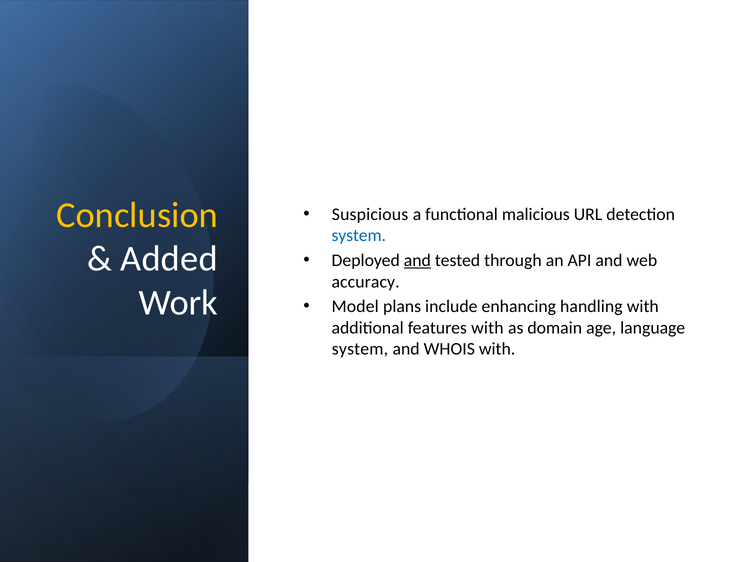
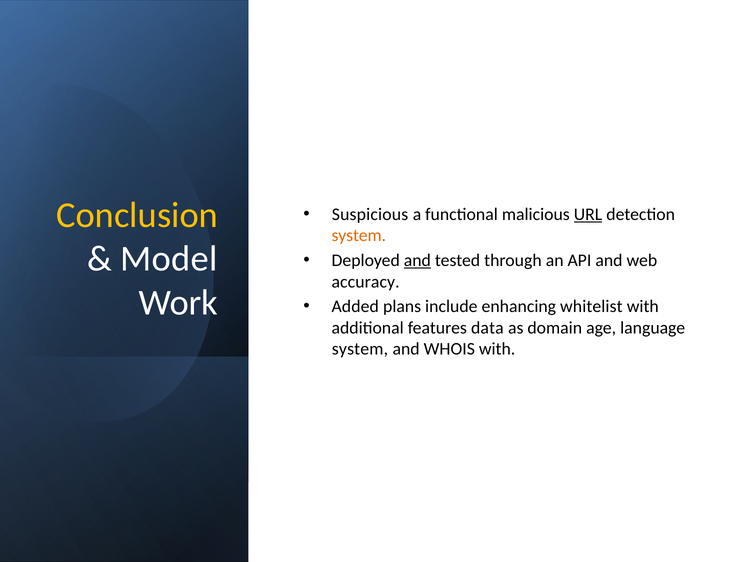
URL underline: none -> present (588, 215)
system colour: blue -> orange (359, 236)
Added: Added -> Model (169, 259)
Model: Model -> Added (355, 307)
handling: handling -> whitelist (591, 307)
features with: with -> data (487, 328)
